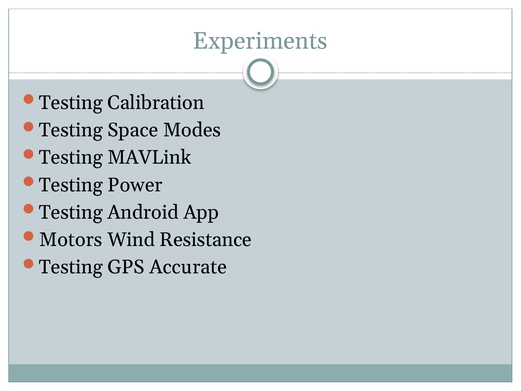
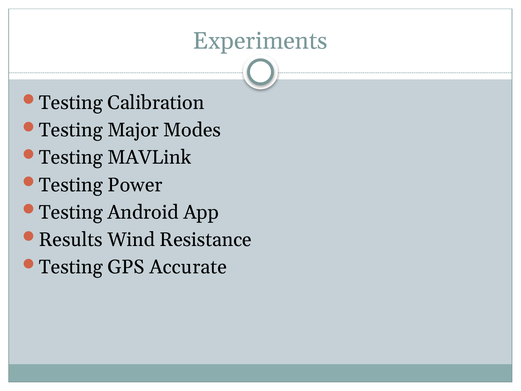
Space: Space -> Major (133, 130)
Motors: Motors -> Results (71, 240)
